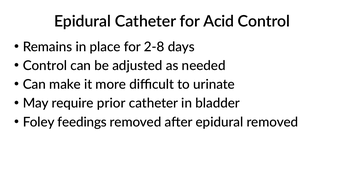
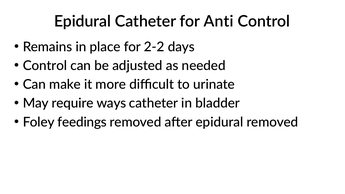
Acid: Acid -> Anti (219, 21)
2-8: 2-8 -> 2-2 (154, 47)
prior: prior -> ways (111, 103)
